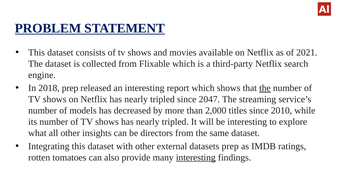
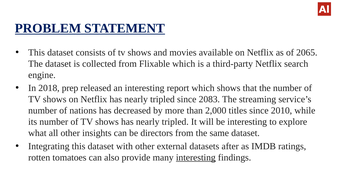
2021: 2021 -> 2065 (307, 52)
the underline: present -> none (265, 88)
2047: 2047 -> 2083 (209, 99)
models: models -> nations (83, 111)
datasets prep: prep -> after (230, 146)
